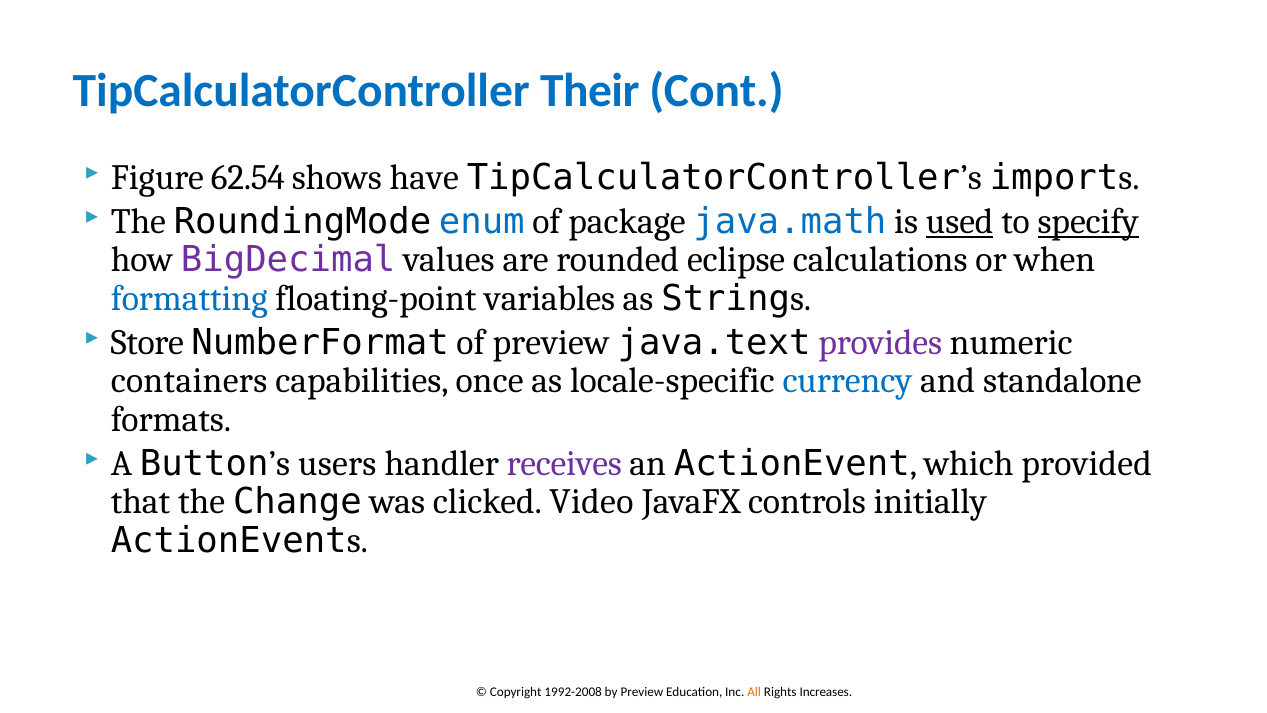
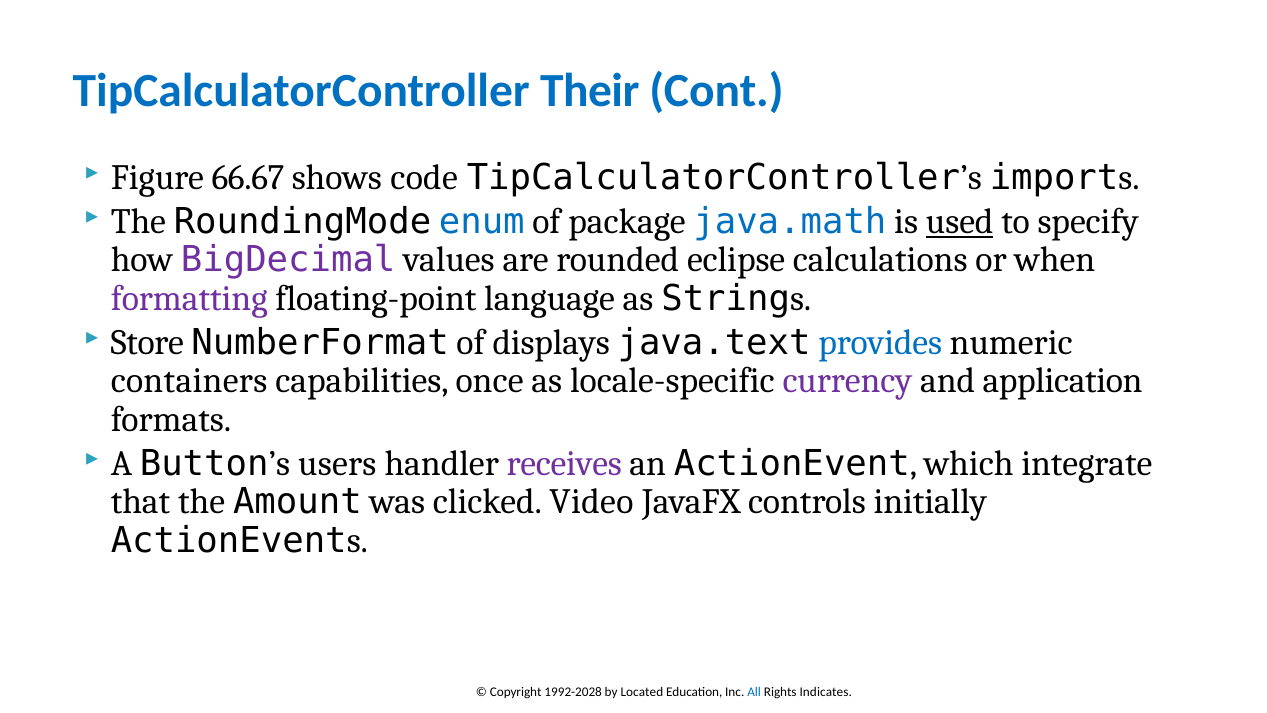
62.54: 62.54 -> 66.67 (248, 178)
have: have -> code (424, 178)
specify underline: present -> none (1088, 222)
formatting colour: blue -> purple (189, 299)
variables: variables -> language (550, 299)
of preview: preview -> displays (551, 342)
provides colour: purple -> blue (880, 342)
currency colour: blue -> purple (847, 381)
standalone: standalone -> application (1063, 381)
provided: provided -> integrate (1087, 463)
Change: Change -> Amount (297, 502)
1992-2008: 1992-2008 -> 1992-2028 (573, 692)
by Preview: Preview -> Located (642, 692)
All colour: orange -> blue (754, 692)
Increases: Increases -> Indicates (826, 692)
